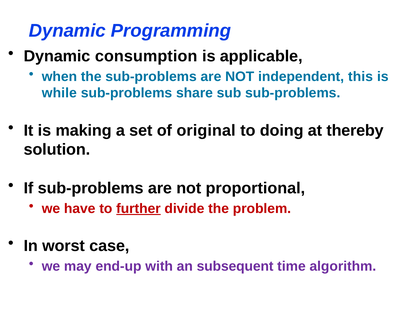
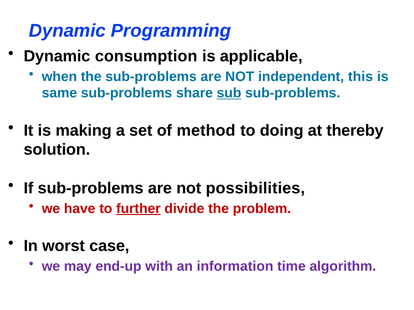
while: while -> same (59, 93)
sub underline: none -> present (229, 93)
original: original -> method (206, 131)
proportional: proportional -> possibilities (255, 189)
subsequent: subsequent -> information (235, 267)
